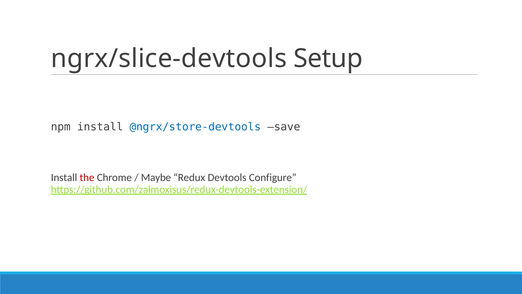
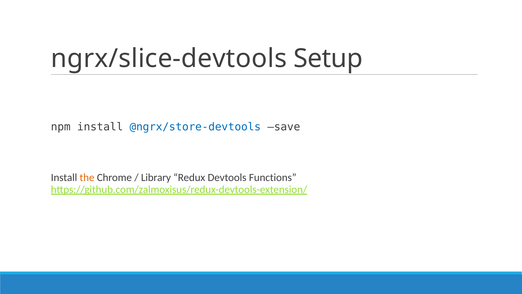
the colour: red -> orange (87, 177)
Maybe: Maybe -> Library (156, 177)
Configure: Configure -> Functions (273, 177)
